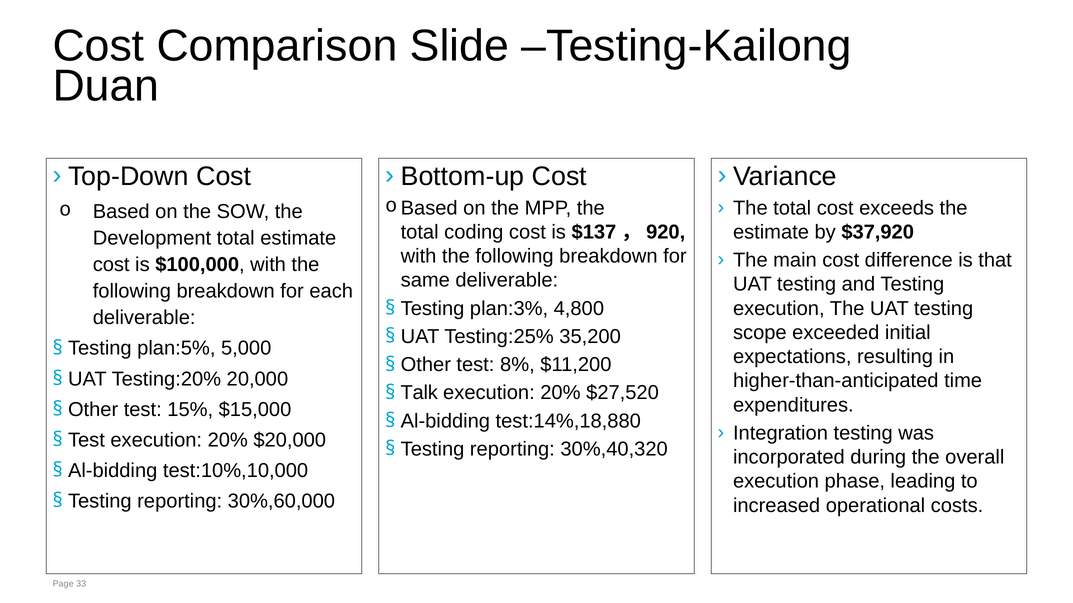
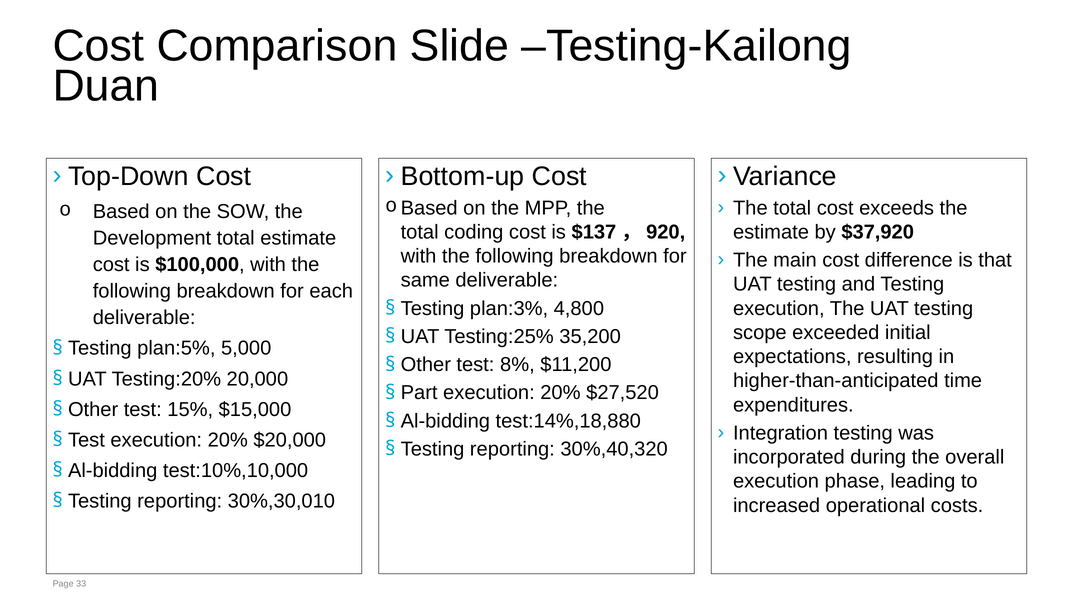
Talk: Talk -> Part (419, 393)
30%,60,000: 30%,60,000 -> 30%,30,010 (281, 502)
